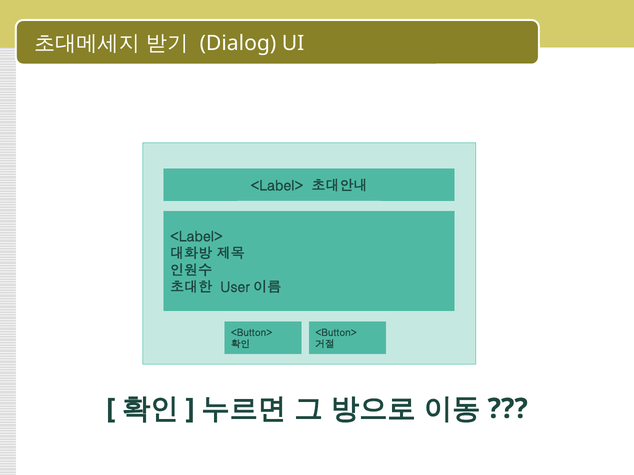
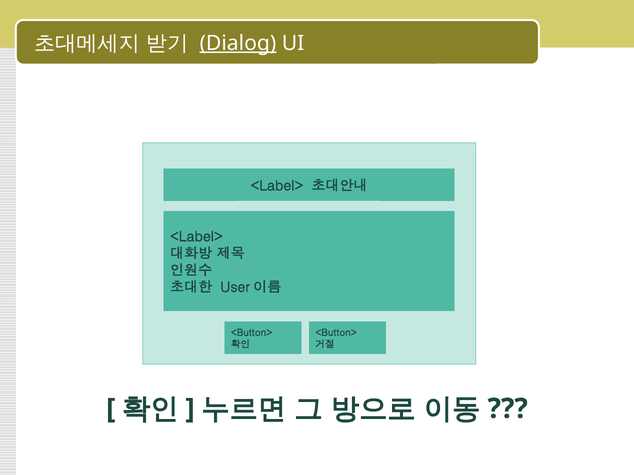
Dialog underline: none -> present (238, 43)
